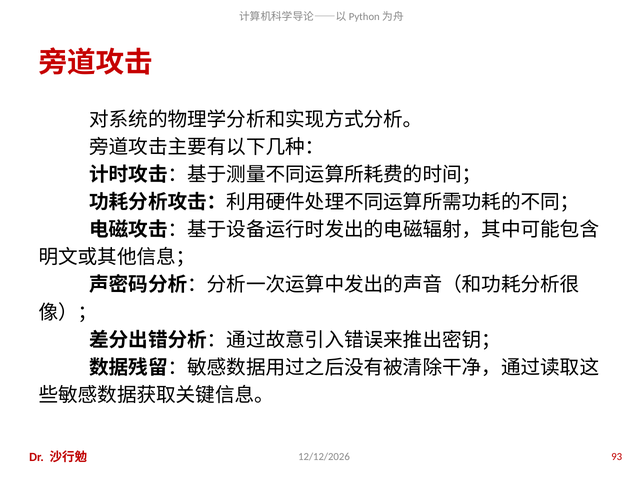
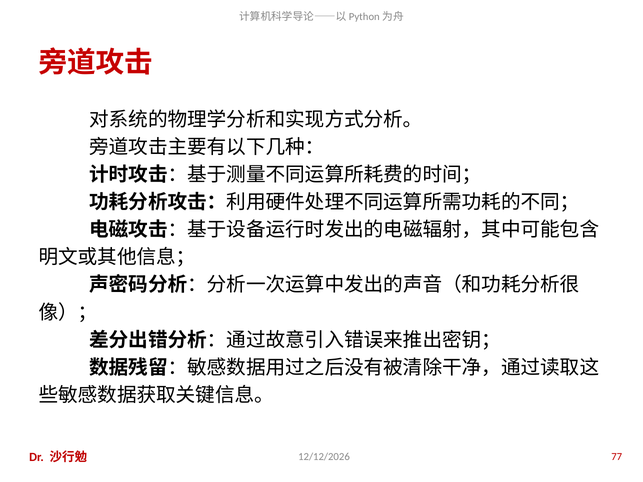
93: 93 -> 77 (617, 457)
